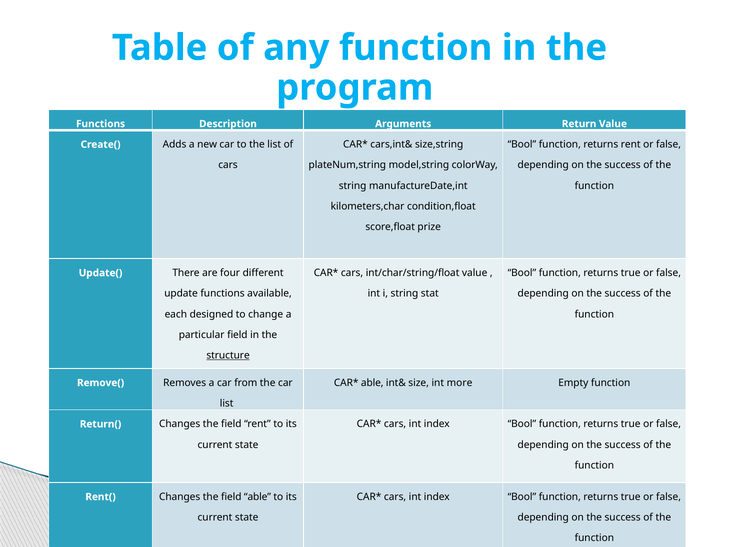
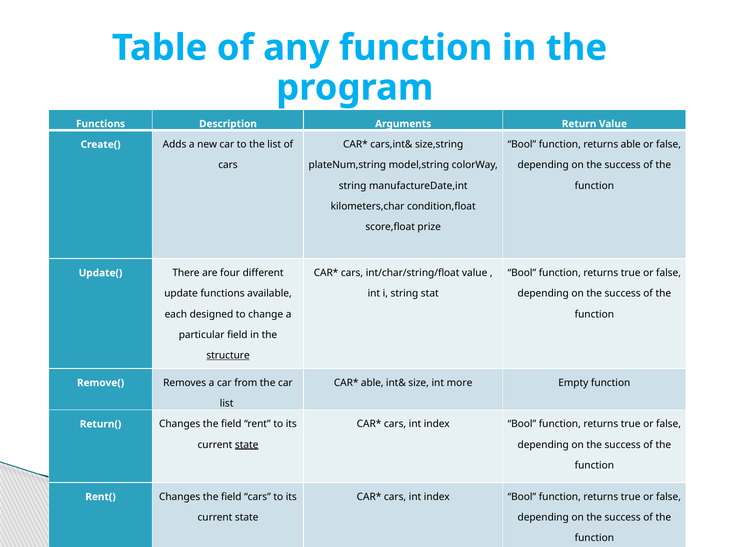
returns rent: rent -> able (631, 144)
state underline: none -> present (247, 444)
field able: able -> cars (257, 497)
